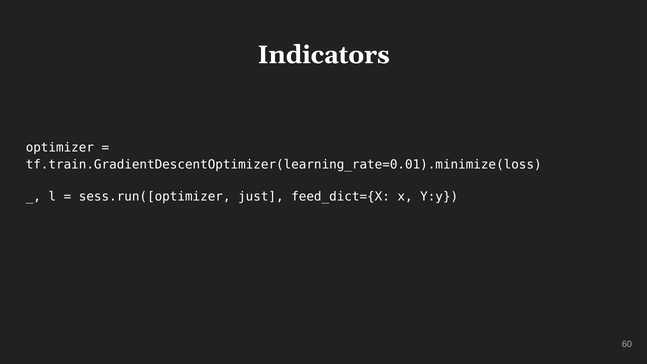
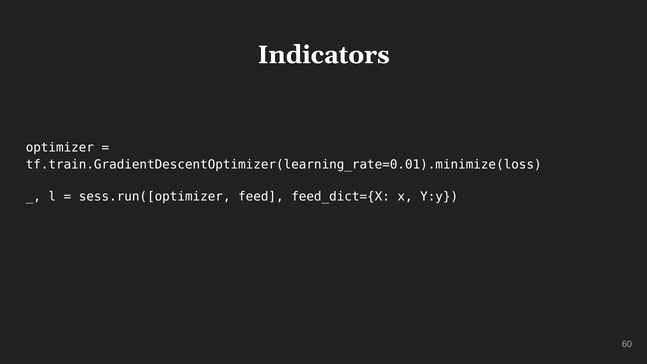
just: just -> feed (261, 196)
